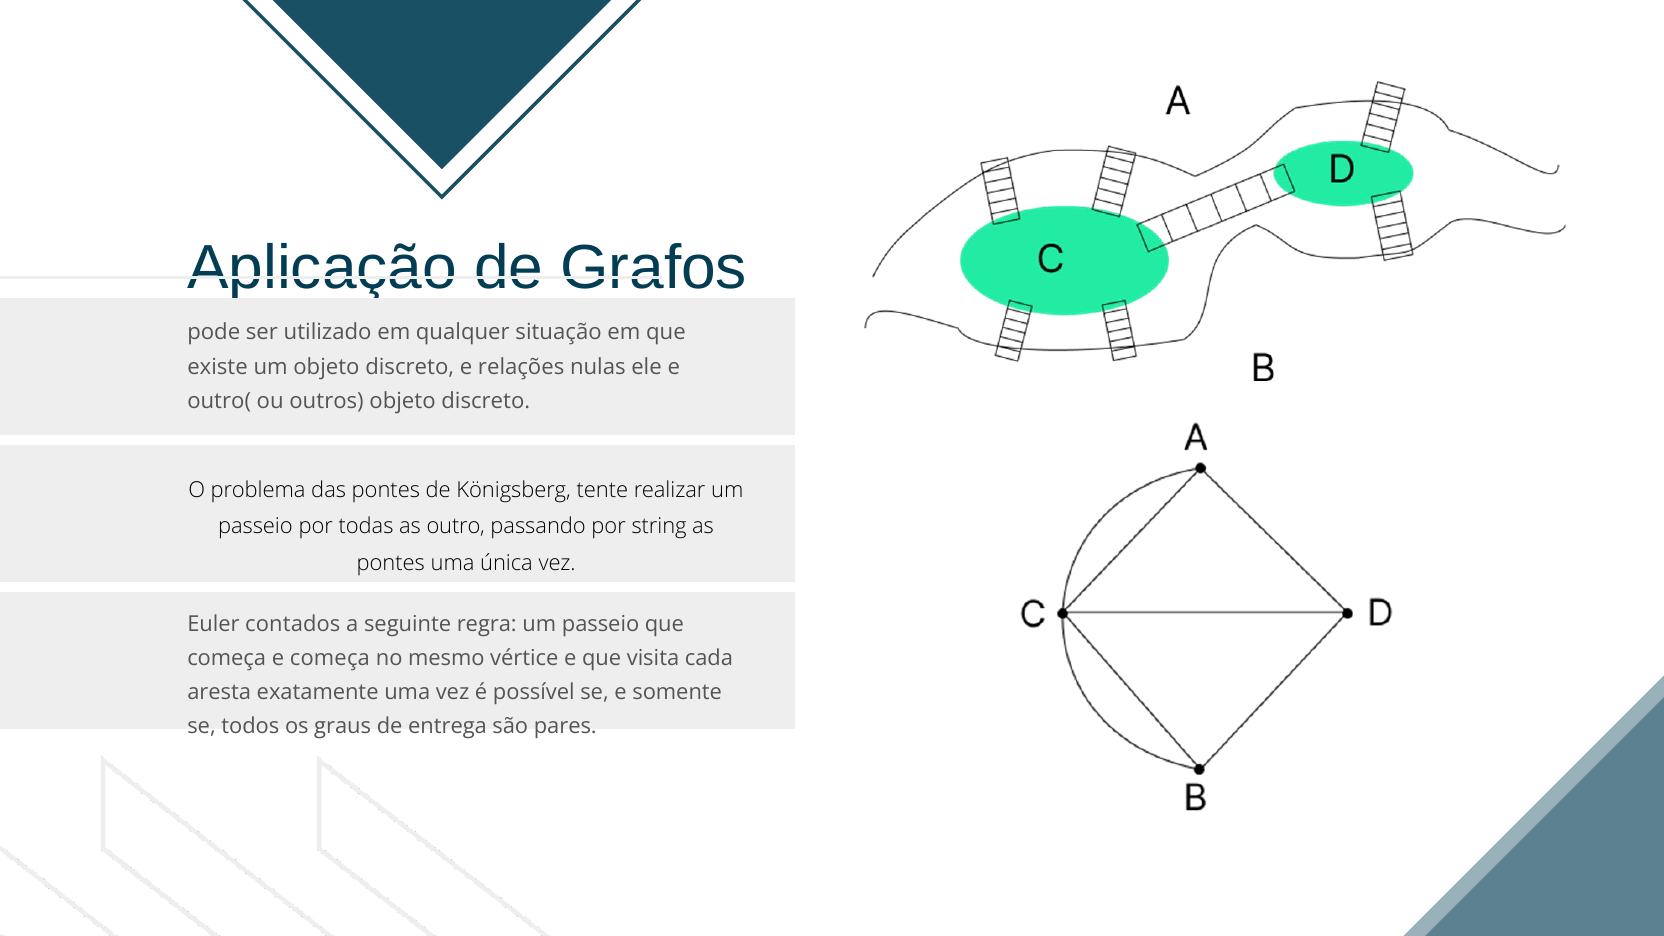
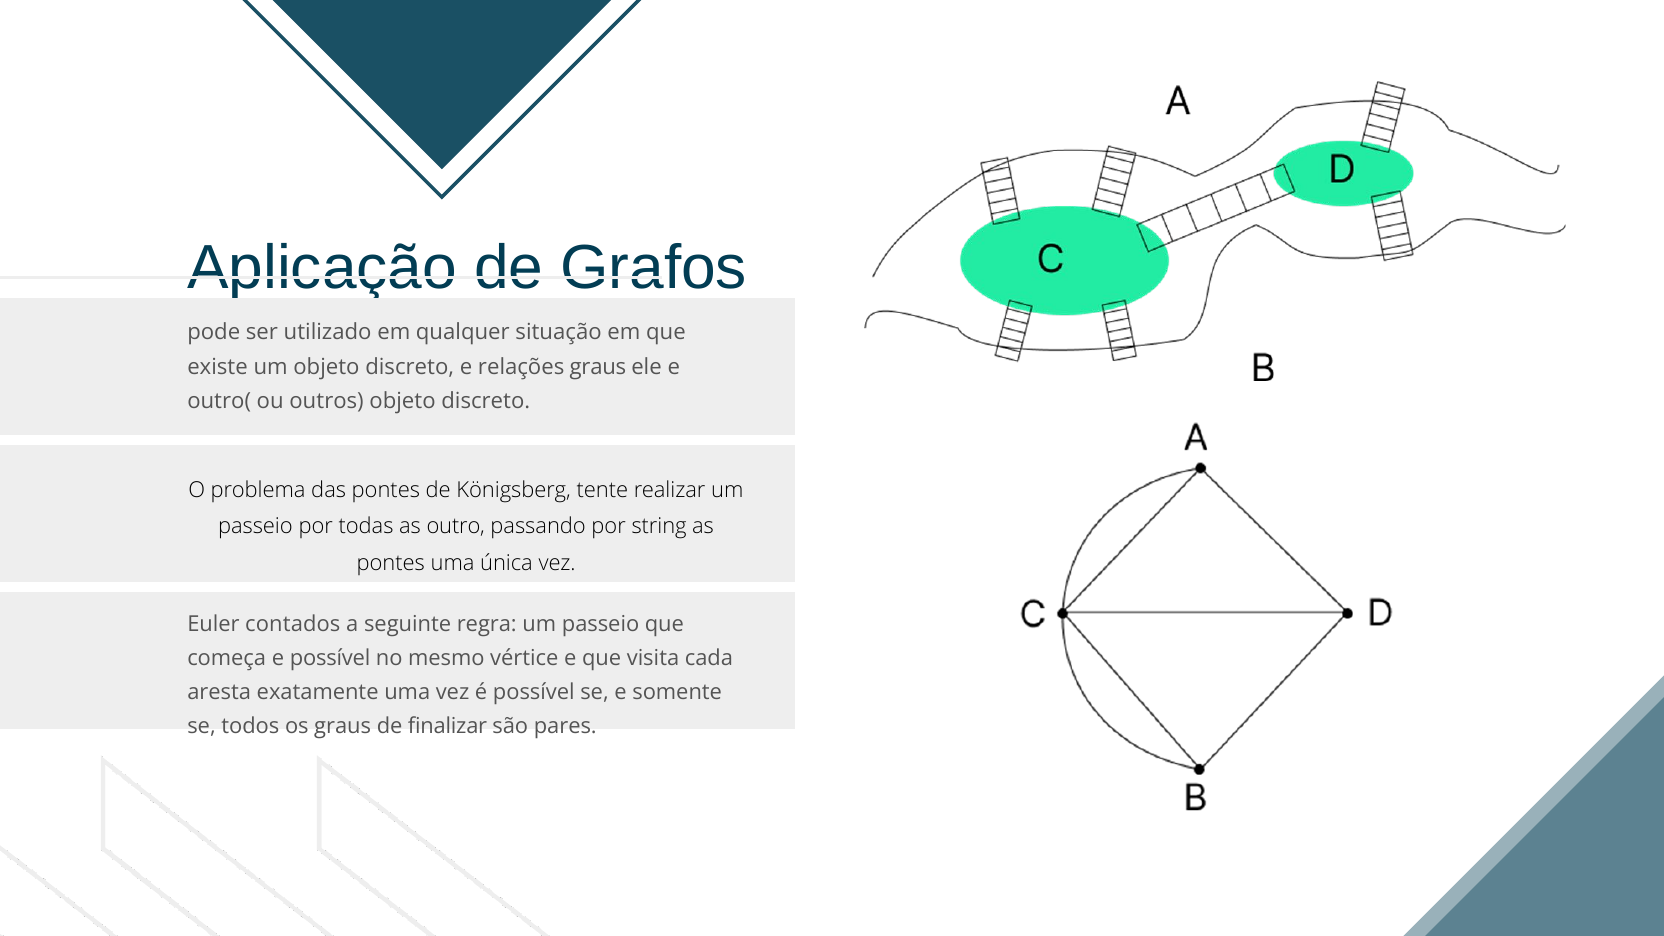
relações nulas: nulas -> graus (598, 367)
e começa: começa -> possível (330, 658)
entrega: entrega -> finalizar (448, 727)
